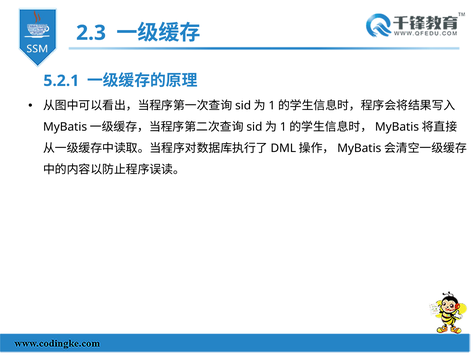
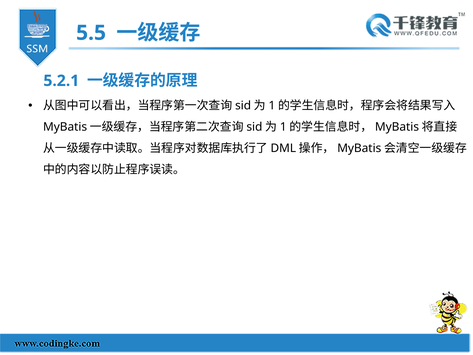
2.3: 2.3 -> 5.5 (91, 33)
